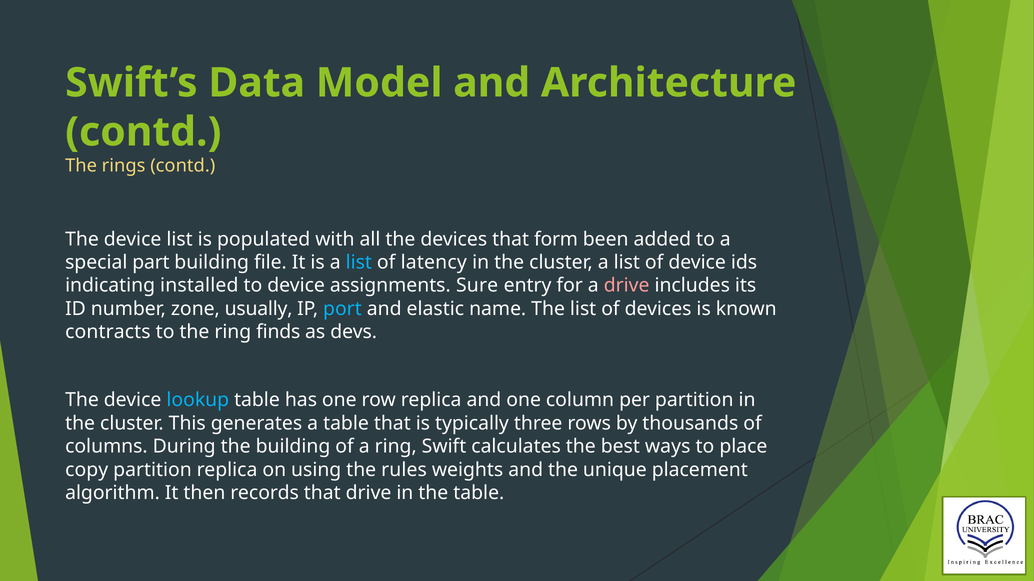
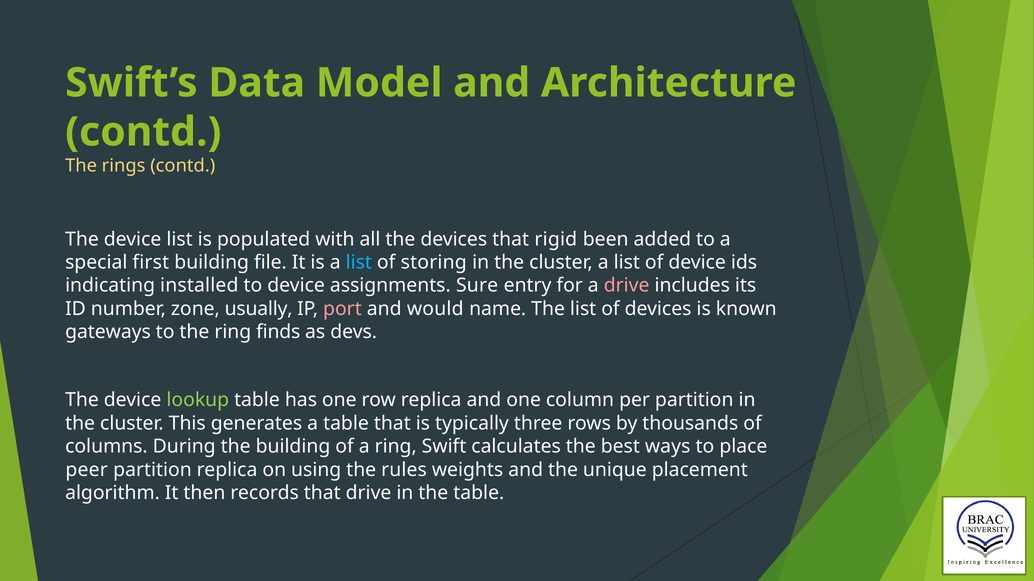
form: form -> rigid (556, 239)
part: part -> first (151, 263)
latency: latency -> storing (434, 263)
port colour: light blue -> pink (342, 309)
elastic: elastic -> would (435, 309)
contracts: contracts -> gateways (108, 332)
lookup colour: light blue -> light green (198, 401)
copy: copy -> peer (87, 470)
